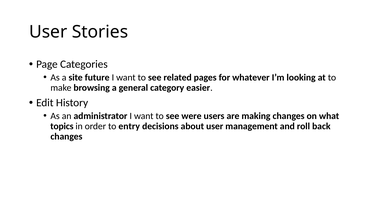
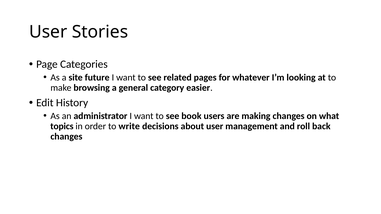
were: were -> book (191, 116)
entry: entry -> write (129, 126)
